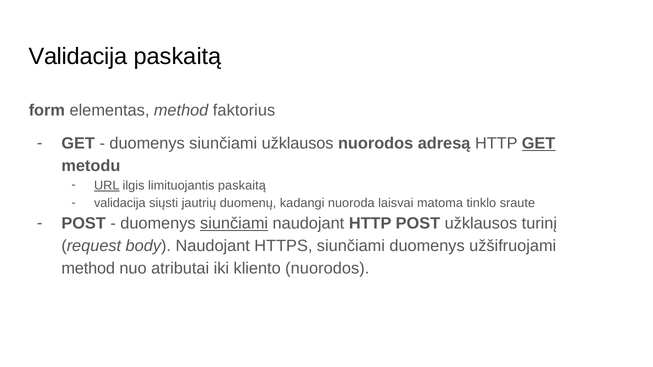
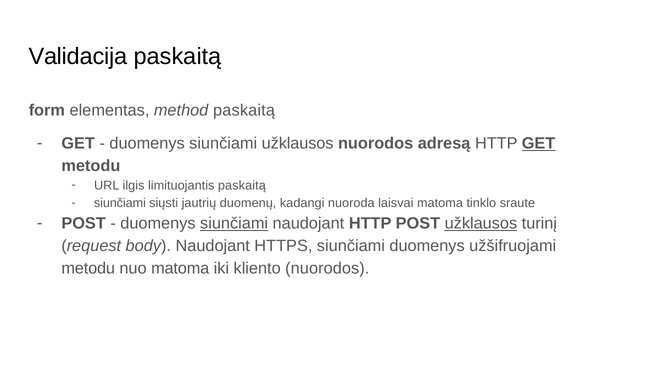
method faktorius: faktorius -> paskaitą (244, 110)
URL underline: present -> none (107, 186)
validacija: validacija -> siunčiami (120, 203)
užklausos underline: none -> present (481, 224)
method: method -> metodu (88, 269)
nuo atributai: atributai -> matoma (180, 269)
